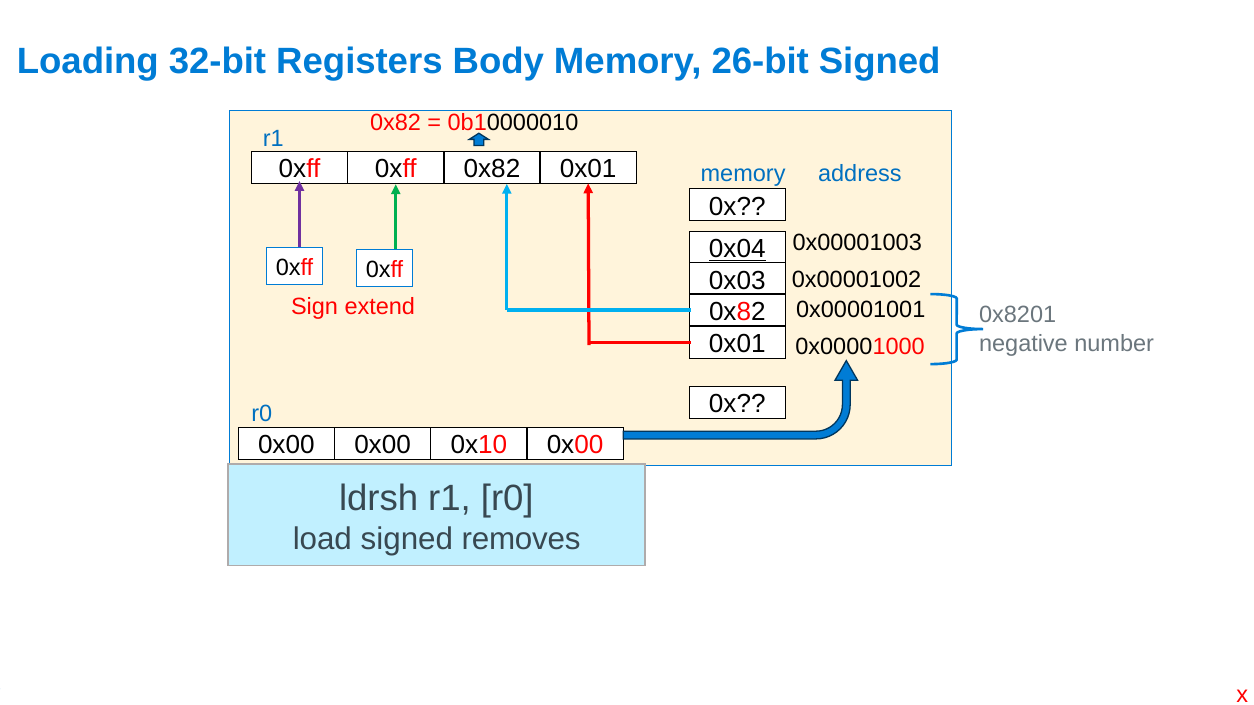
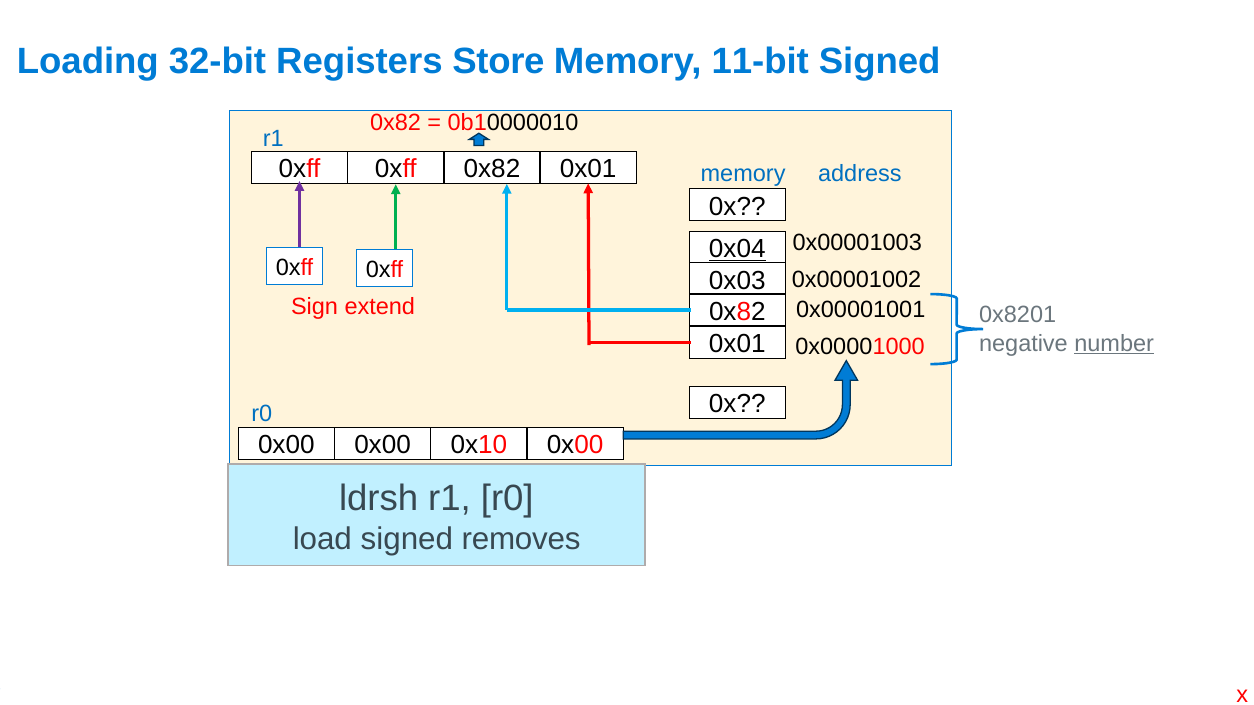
Body: Body -> Store (498, 61)
26-bit: 26-bit -> 11-bit (760, 61)
number underline: none -> present (1114, 344)
